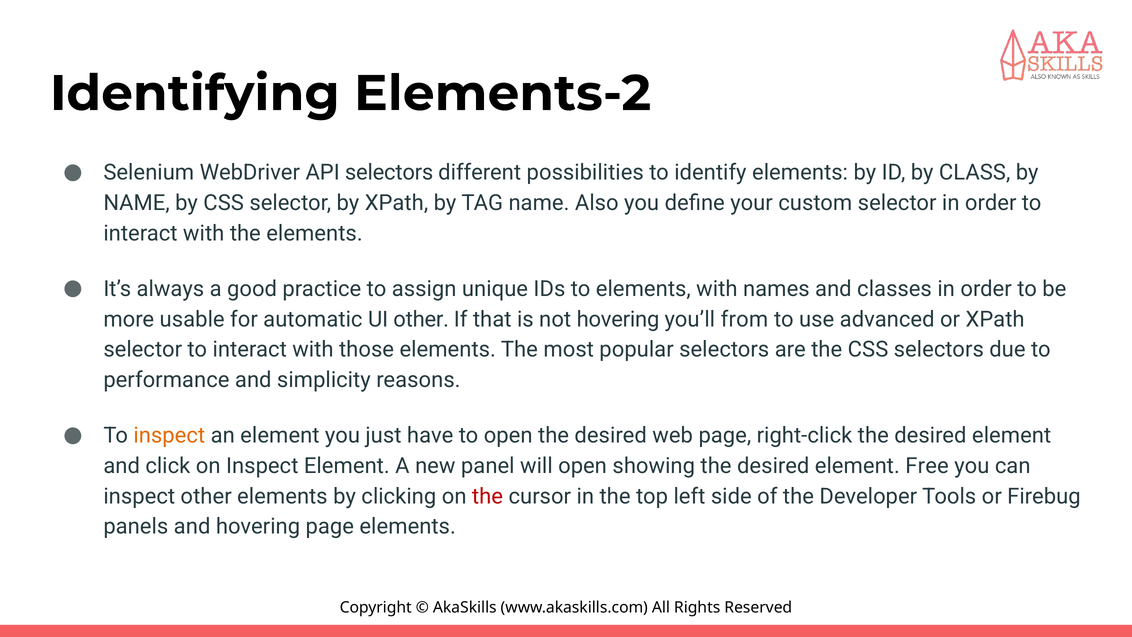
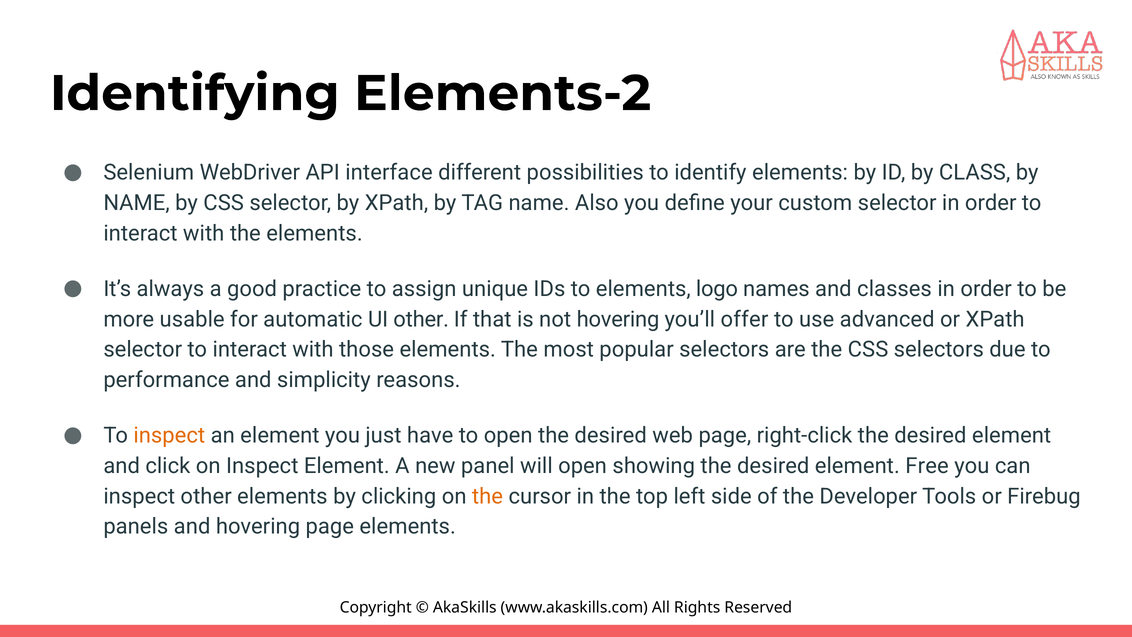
API selectors: selectors -> interface (389, 173)
elements with: with -> logo (717, 289)
from: from -> offer (744, 319)
the colour: red -> orange (487, 496)
